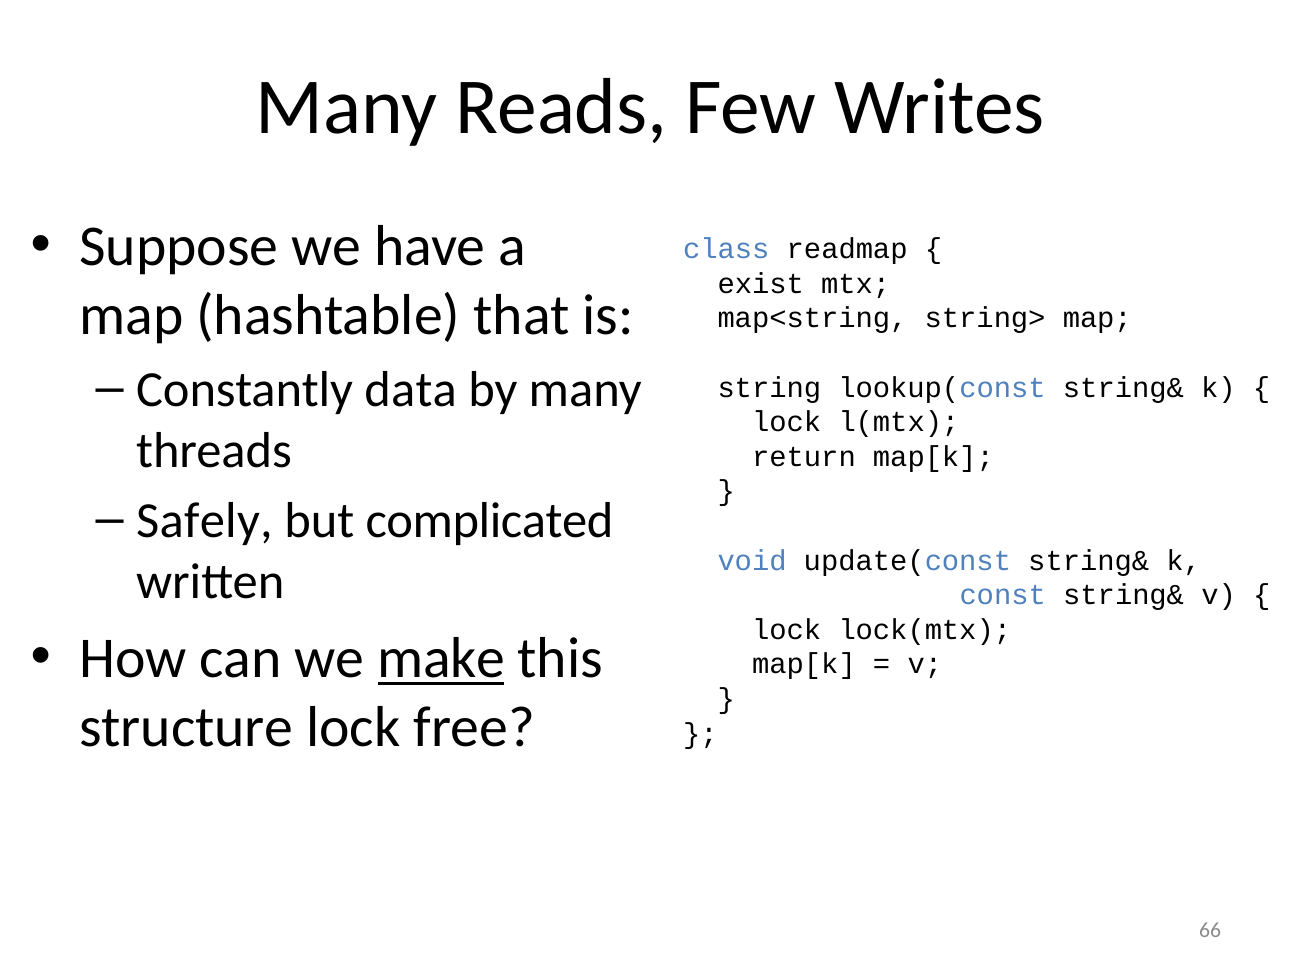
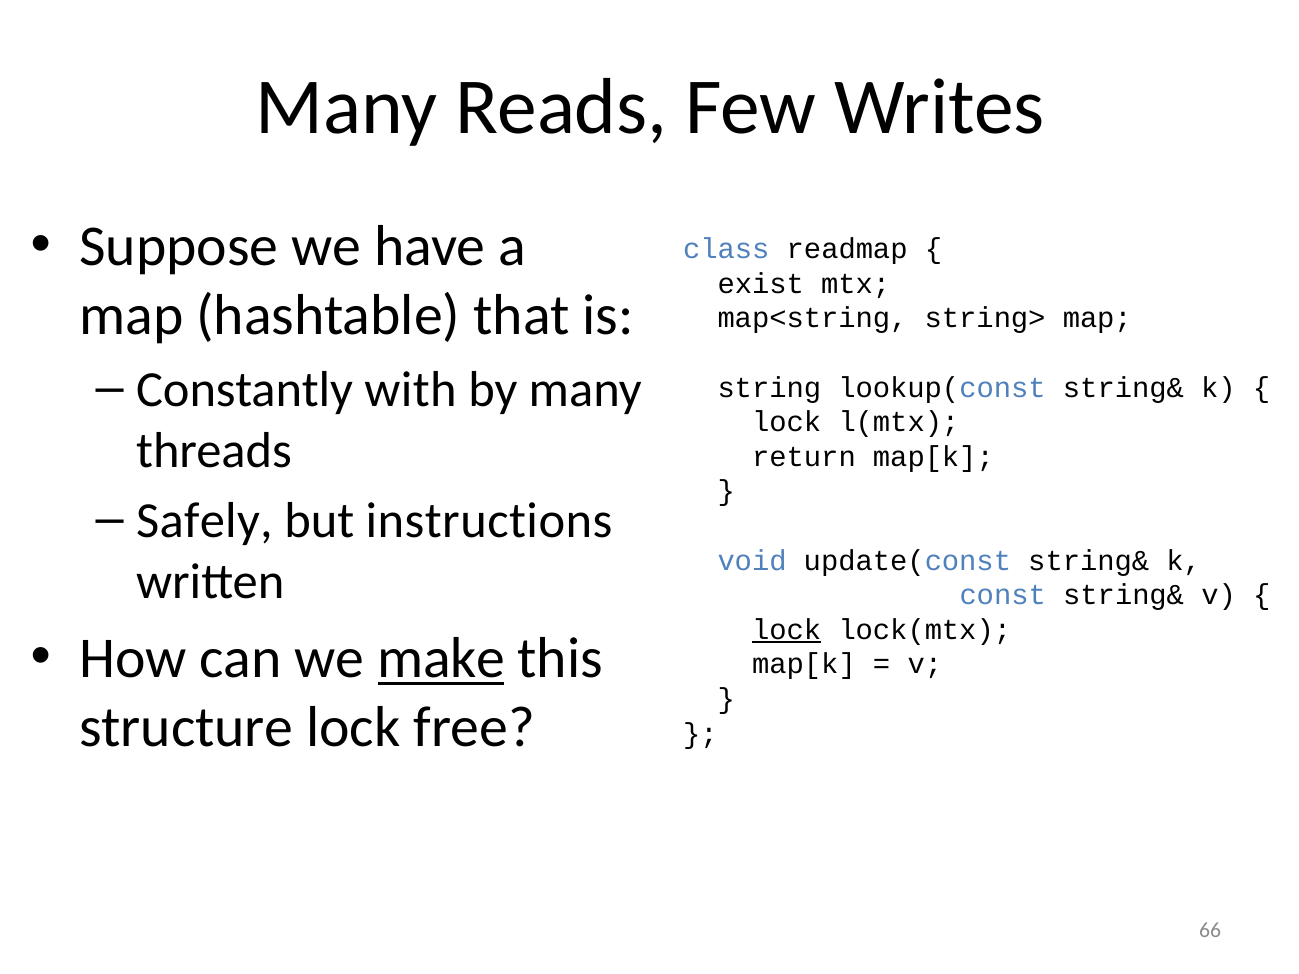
data: data -> with (410, 390)
complicated: complicated -> instructions (489, 521)
lock underline: none -> present (787, 630)
